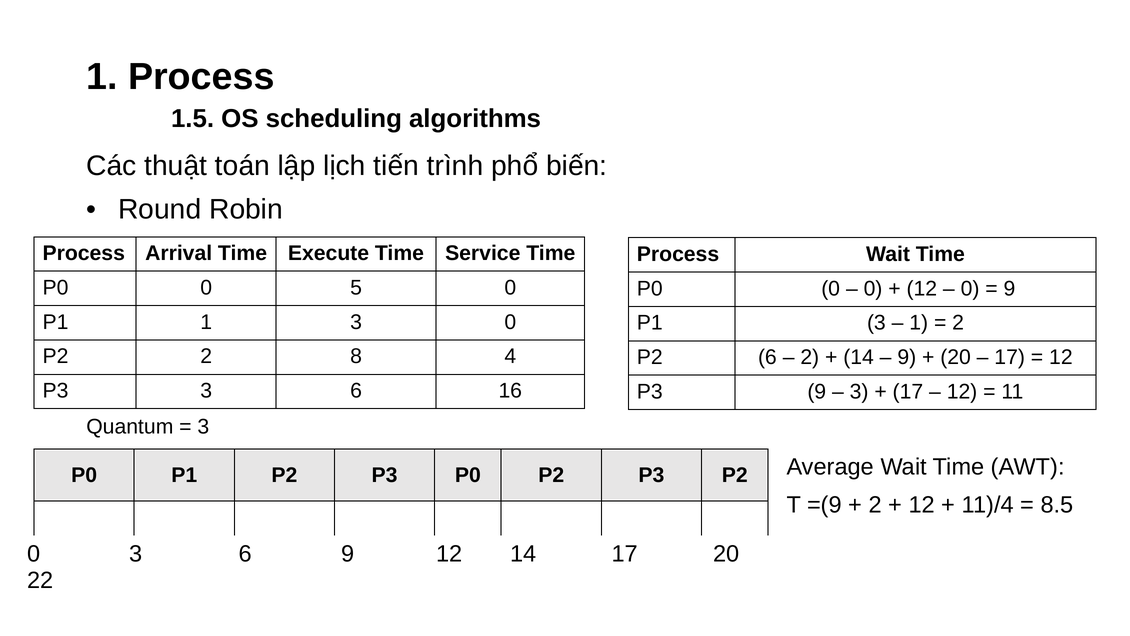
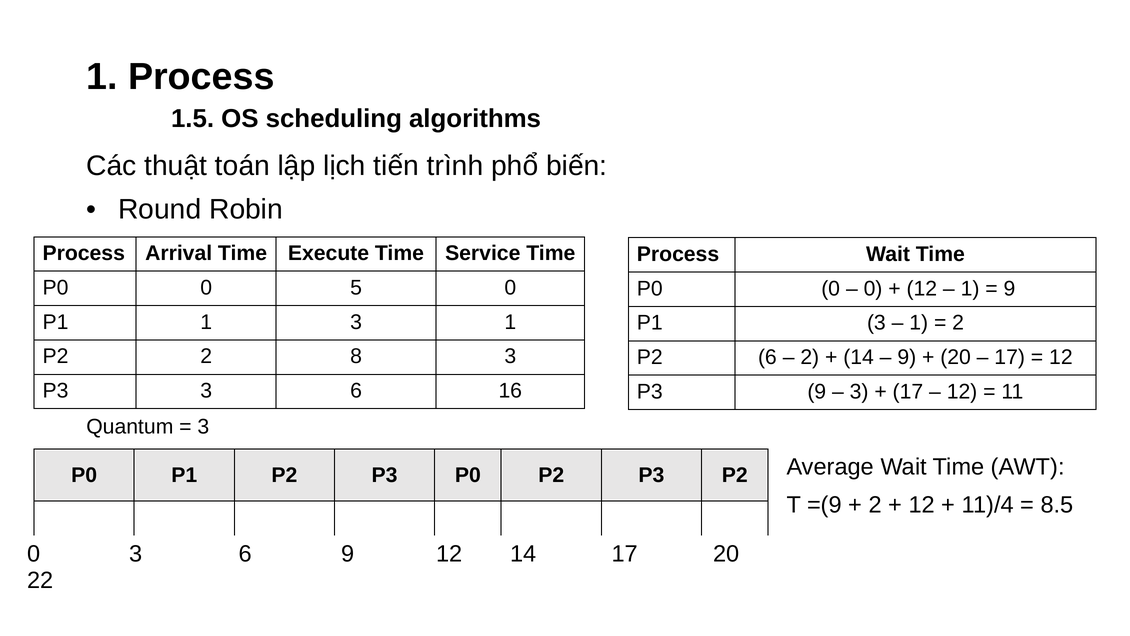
0: 0 -> 1 (970, 288)
3 0: 0 -> 1 (510, 322)
8 4: 4 -> 3 (510, 356)
